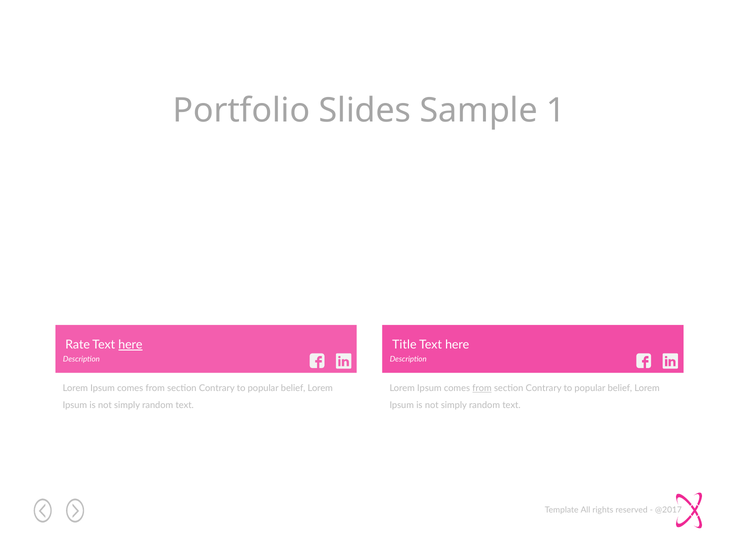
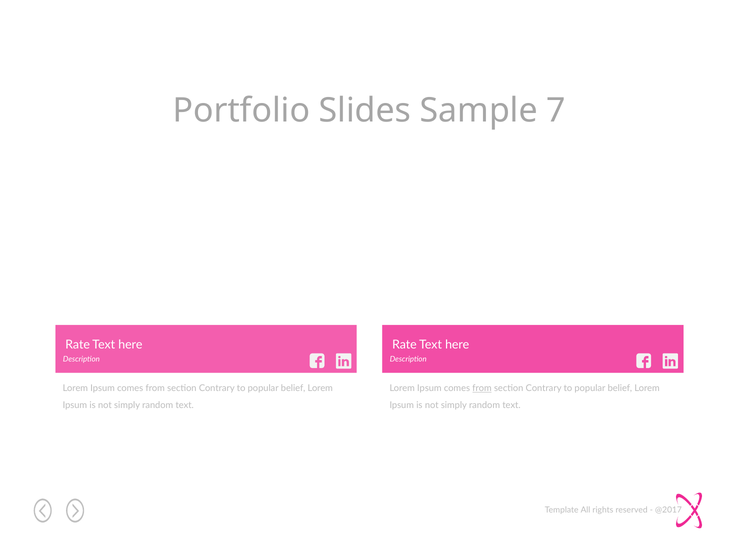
1: 1 -> 7 (556, 110)
here underline: present -> none (130, 344)
Title: Title -> Rate (404, 344)
